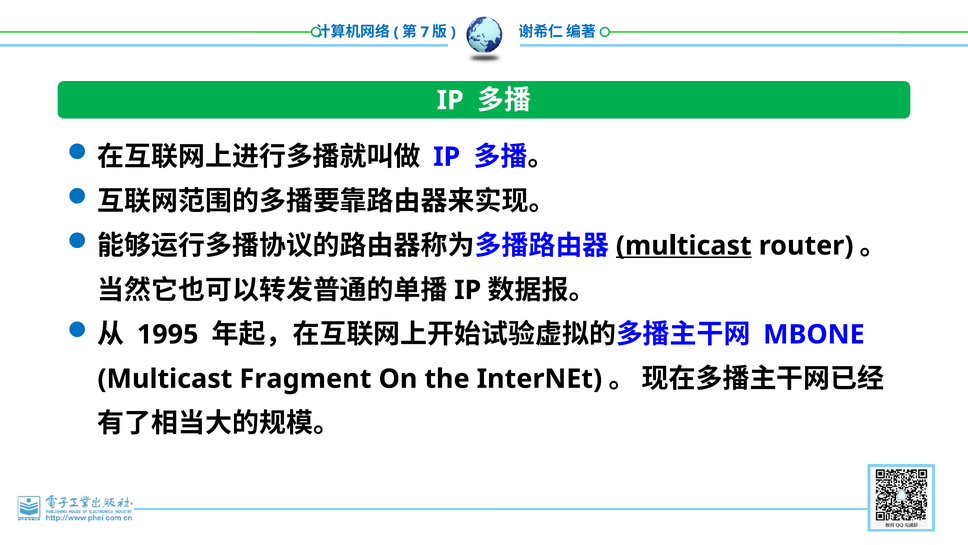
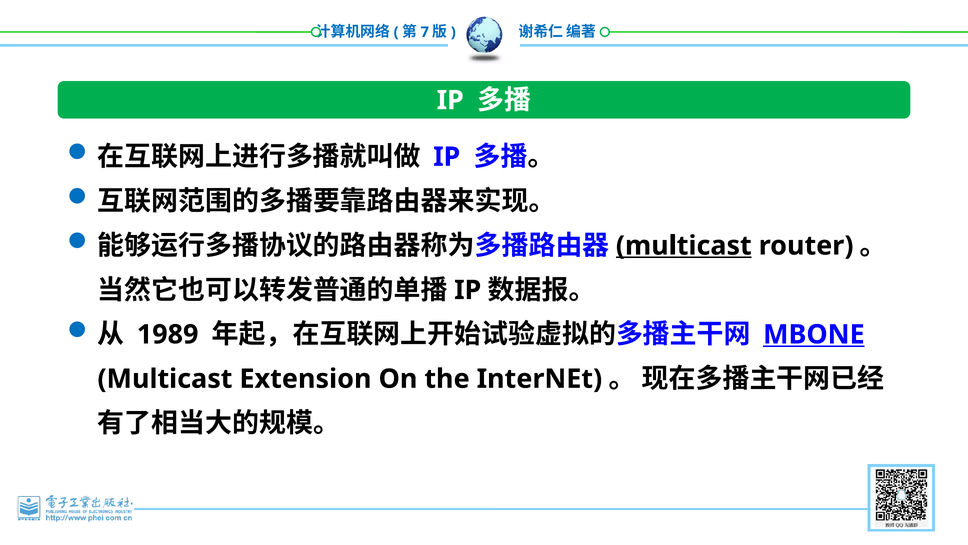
1995: 1995 -> 1989 (168, 334)
MBONE underline: none -> present (814, 334)
Fragment: Fragment -> Extension (305, 379)
